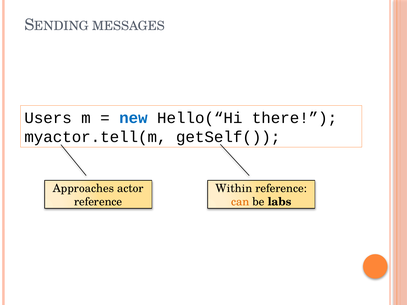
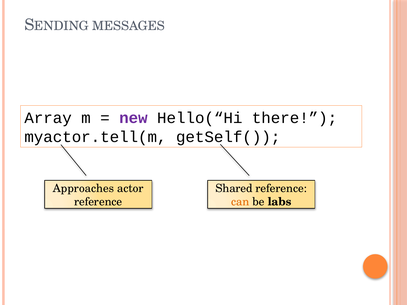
Users: Users -> Array (48, 118)
new colour: blue -> purple (133, 118)
Within: Within -> Shared (234, 189)
